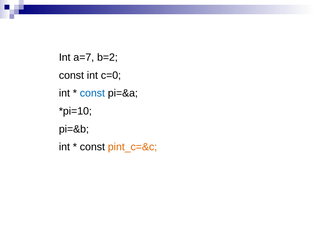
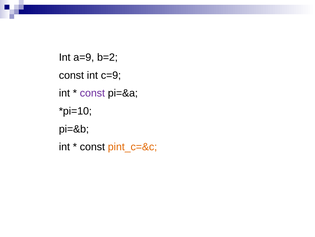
a=7: a=7 -> a=9 (84, 57)
c=0: c=0 -> c=9 (111, 75)
const colour: blue -> purple (92, 93)
